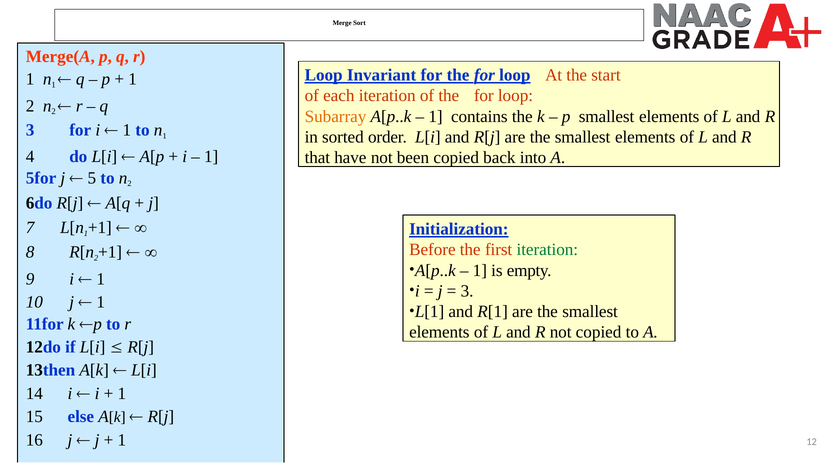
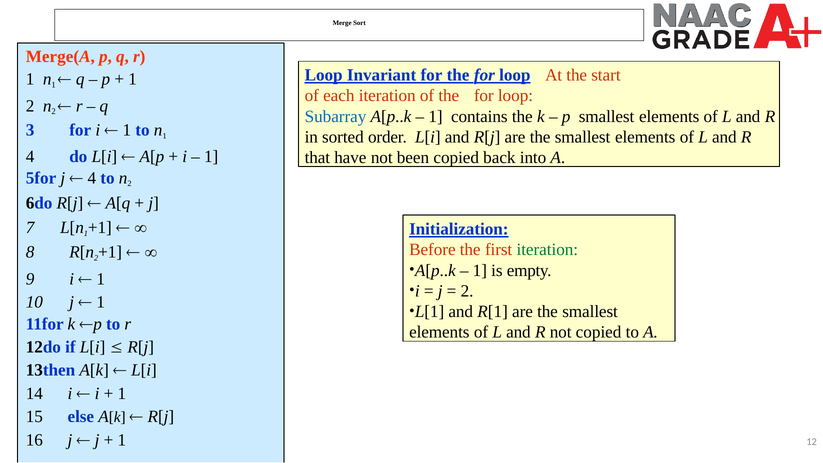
Subarray colour: orange -> blue (335, 116)
5: 5 -> 4 (92, 178)
3: 3 -> 2 (467, 291)
